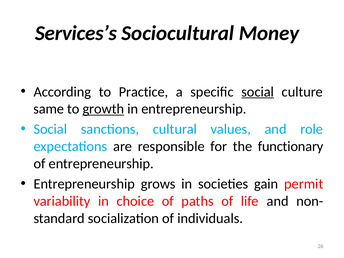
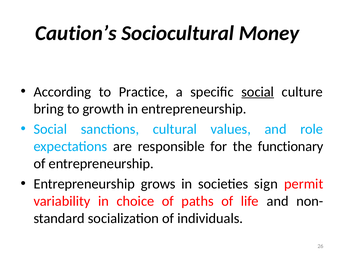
Services’s: Services’s -> Caution’s (76, 33)
same: same -> bring (49, 109)
growth underline: present -> none (103, 109)
gain: gain -> sign (266, 184)
